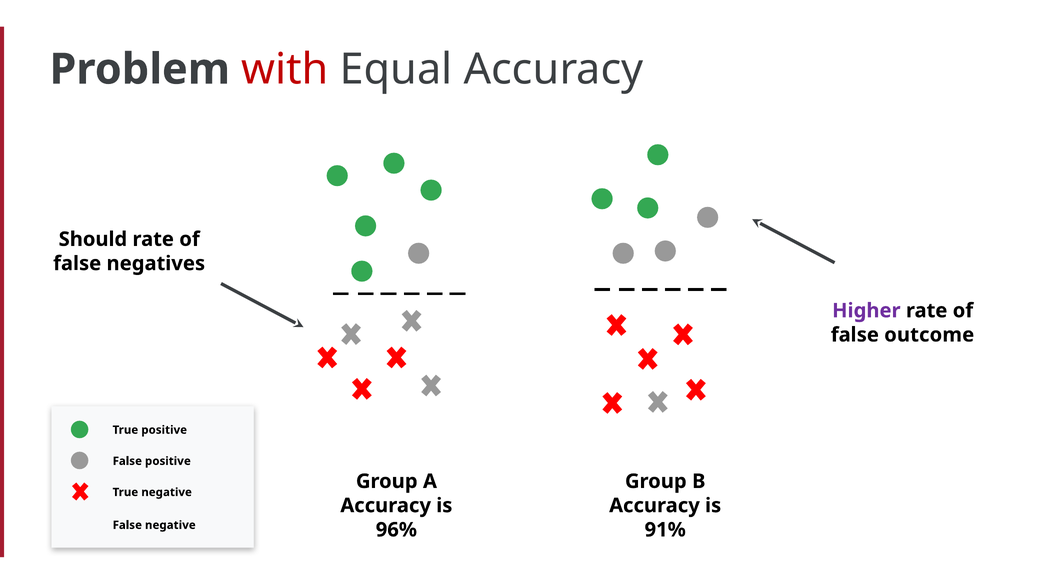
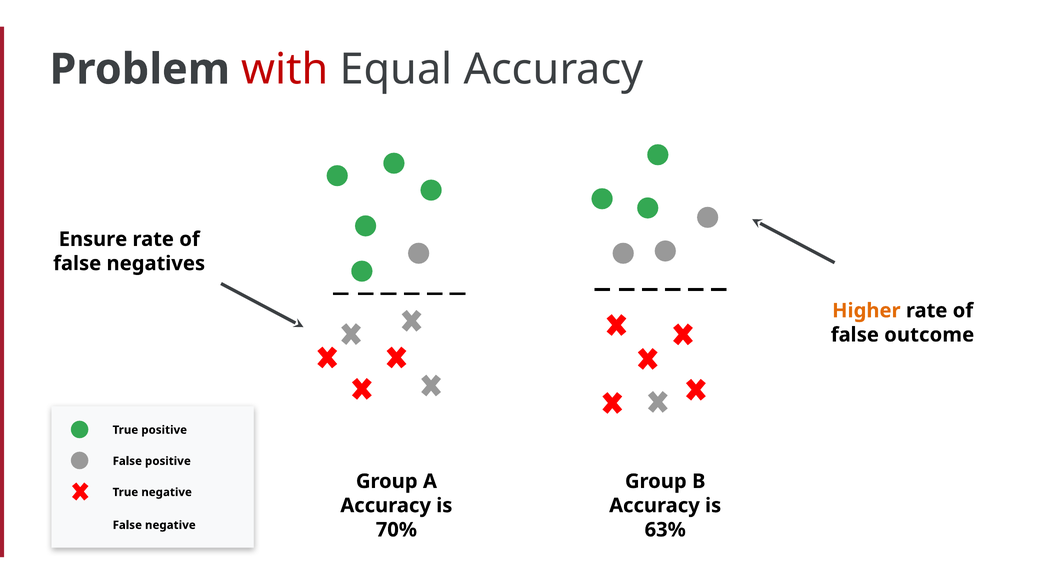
Should: Should -> Ensure (93, 239)
Higher colour: purple -> orange (866, 311)
96%: 96% -> 70% (396, 530)
91%: 91% -> 63% (665, 530)
